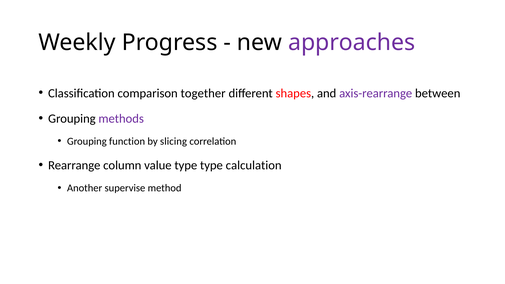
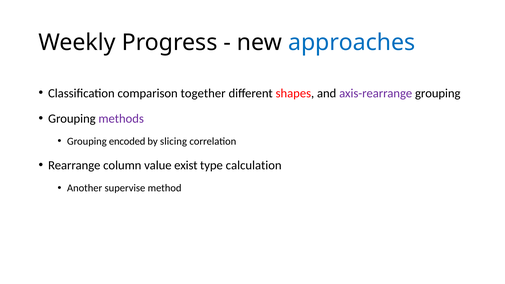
approaches colour: purple -> blue (352, 42)
axis-rearrange between: between -> grouping (438, 93)
function: function -> encoded (127, 141)
value type: type -> exist (186, 166)
